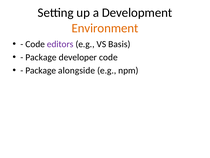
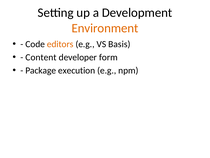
editors colour: purple -> orange (60, 44)
Package: Package -> Content (41, 57)
developer code: code -> form (108, 57)
alongside: alongside -> execution (77, 70)
